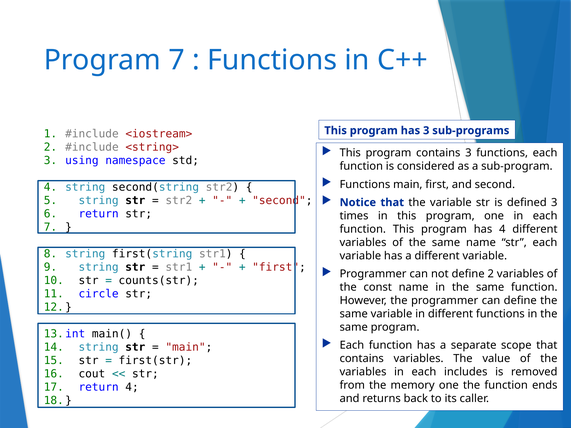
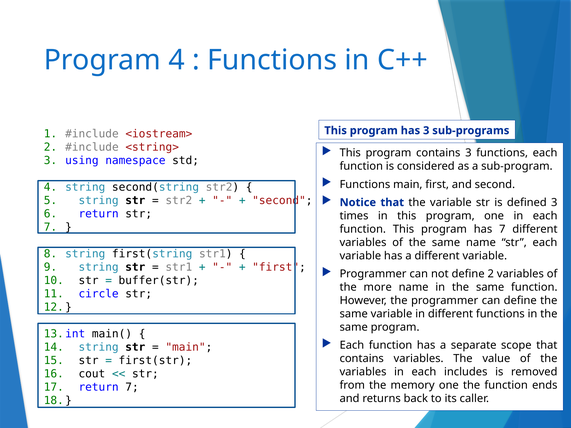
Program 7: 7 -> 4 (177, 60)
has 4: 4 -> 7 (502, 229)
counts(str: counts(str -> buffer(str (159, 281)
const: const -> more (378, 287)
return 4: 4 -> 7 (132, 387)
